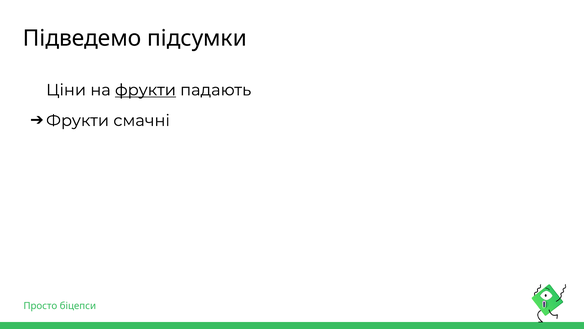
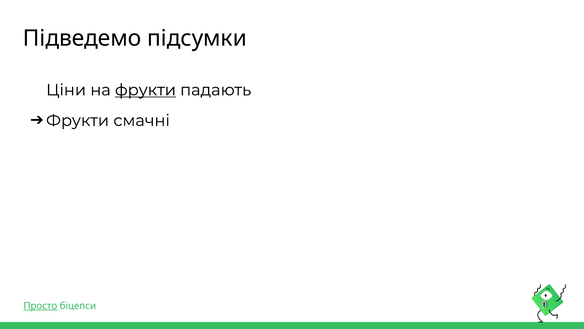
Просто underline: none -> present (40, 305)
